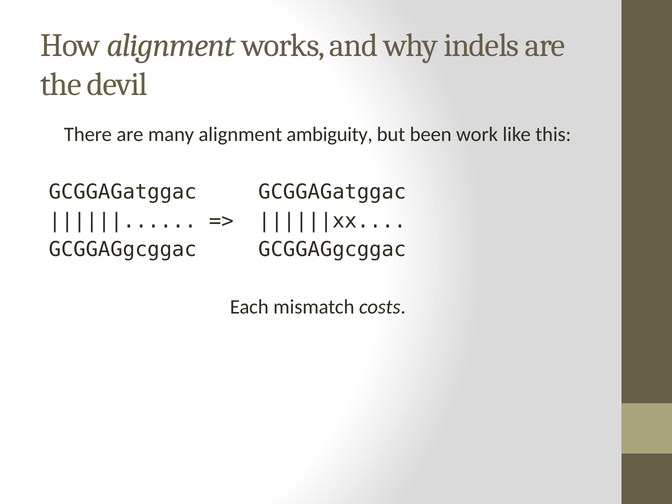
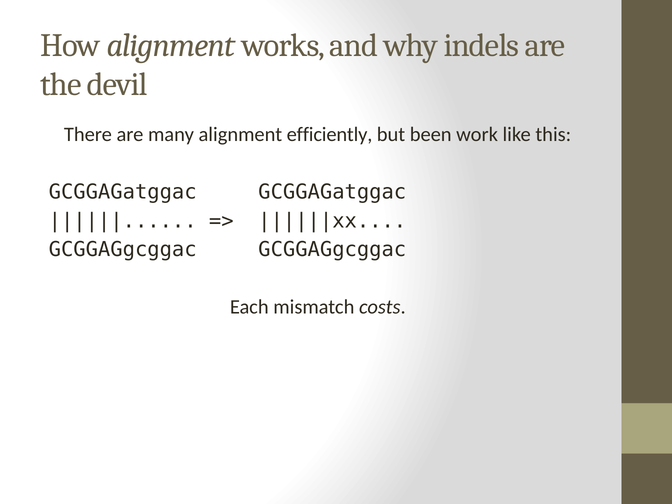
ambiguity: ambiguity -> efficiently (330, 135)
